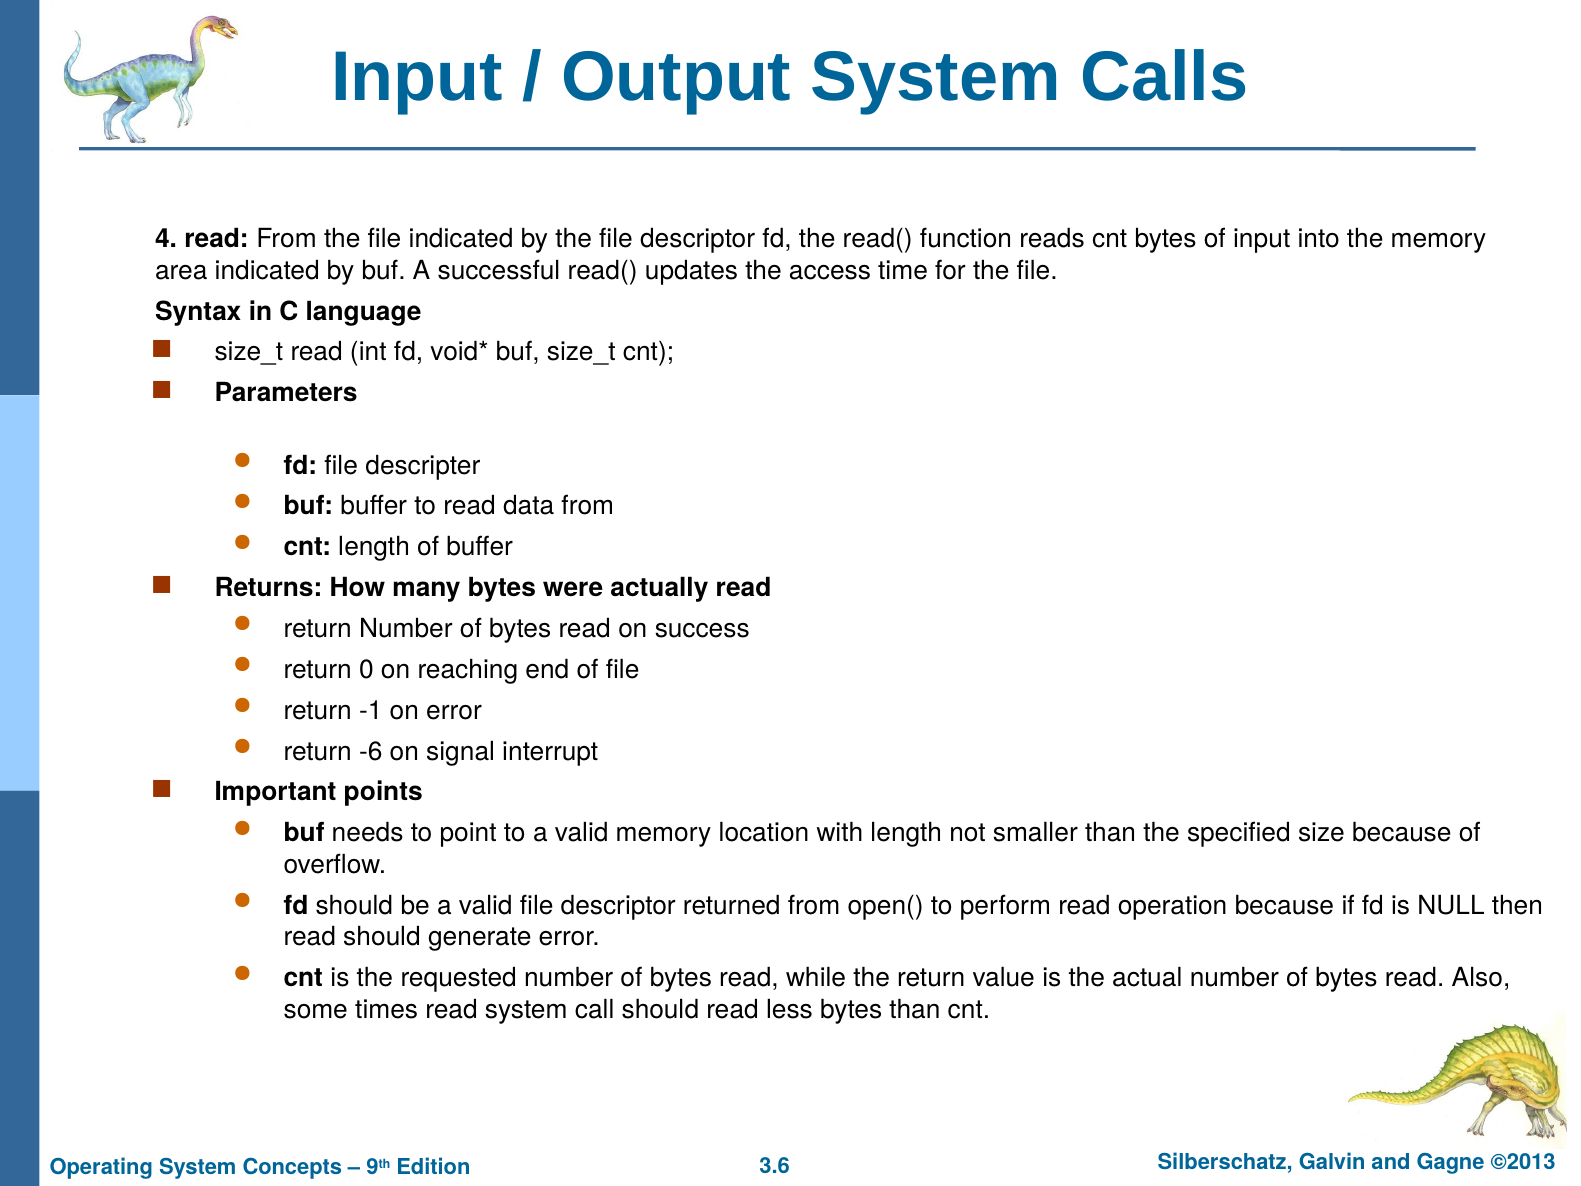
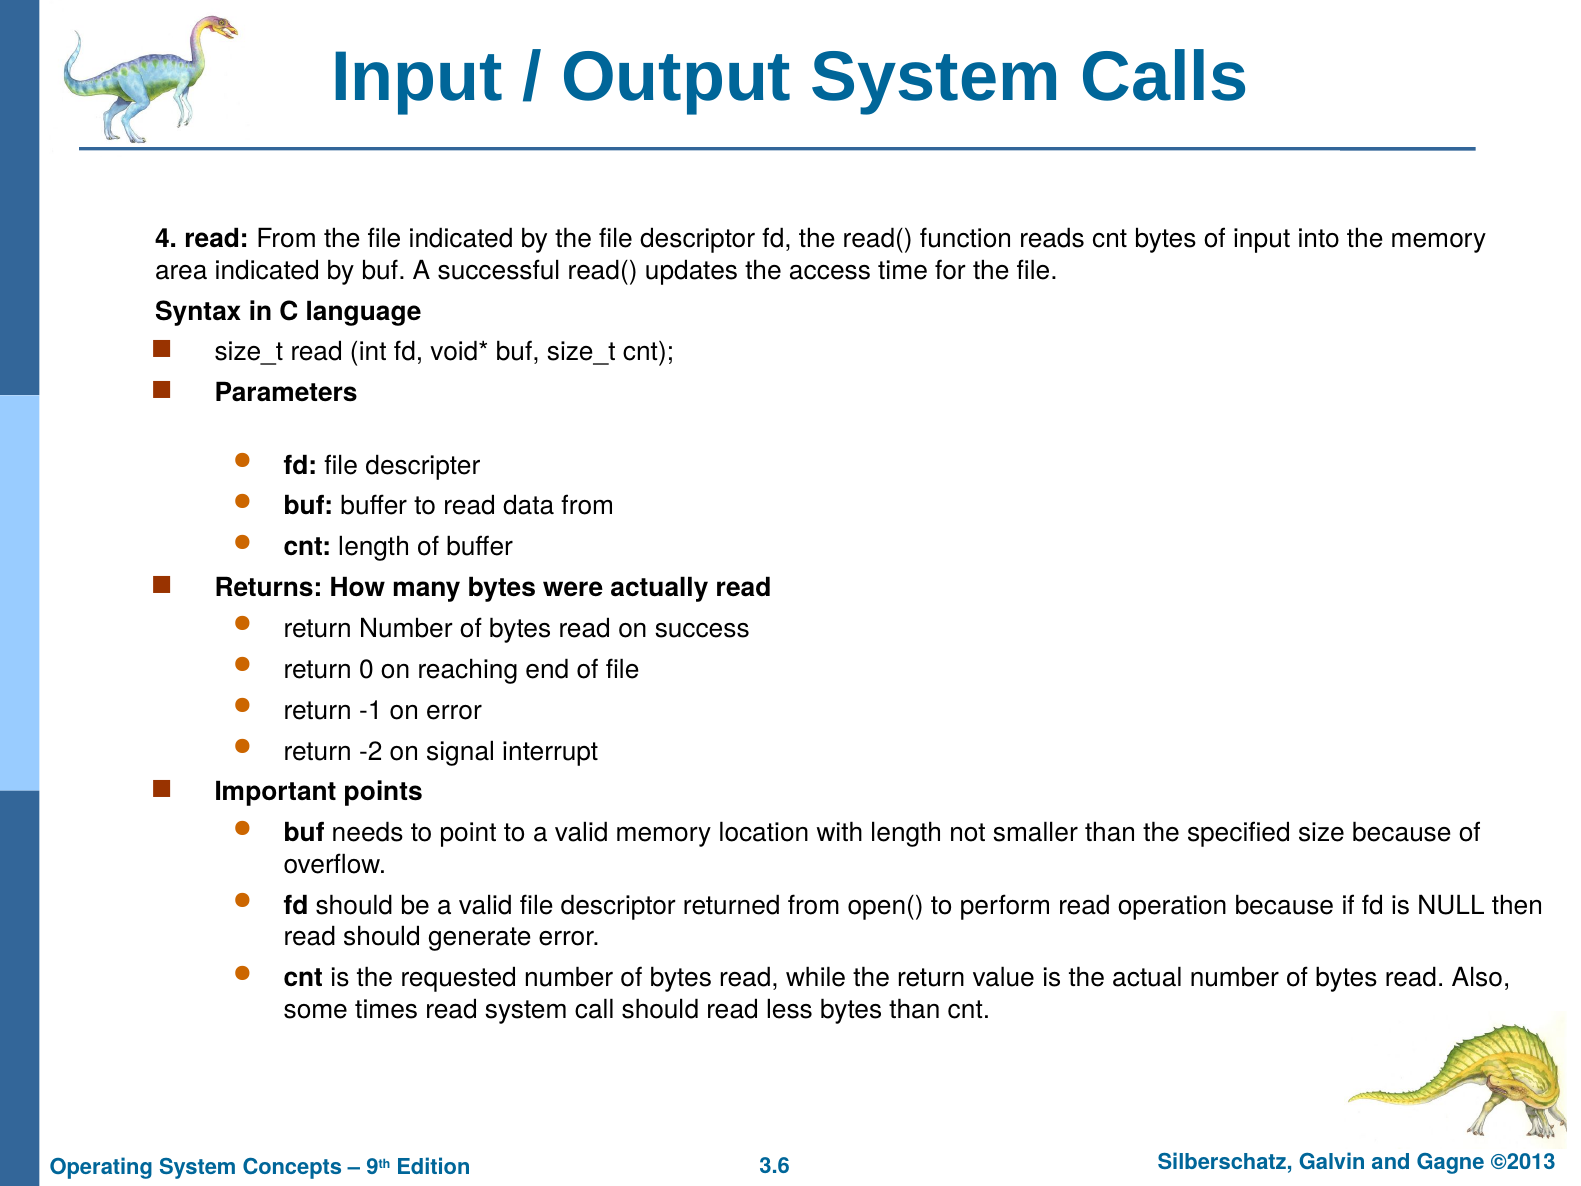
-6: -6 -> -2 (371, 751)
